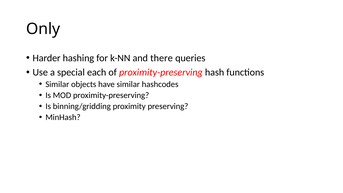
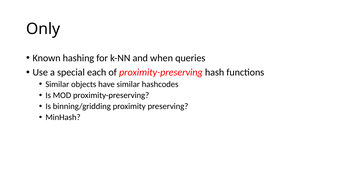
Harder: Harder -> Known (47, 58)
there: there -> when (162, 58)
